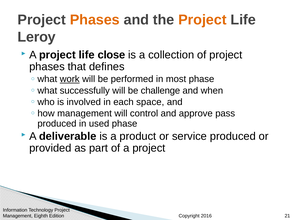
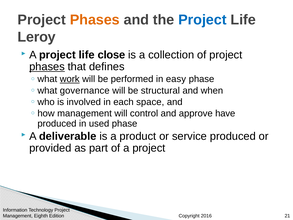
Project colour: orange -> blue (202, 20)
phases underline: none -> present (47, 67)
most: most -> easy (176, 79)
successfully: successfully -> governance (85, 90)
challenge: challenge -> structural (160, 90)
pass: pass -> have (225, 113)
